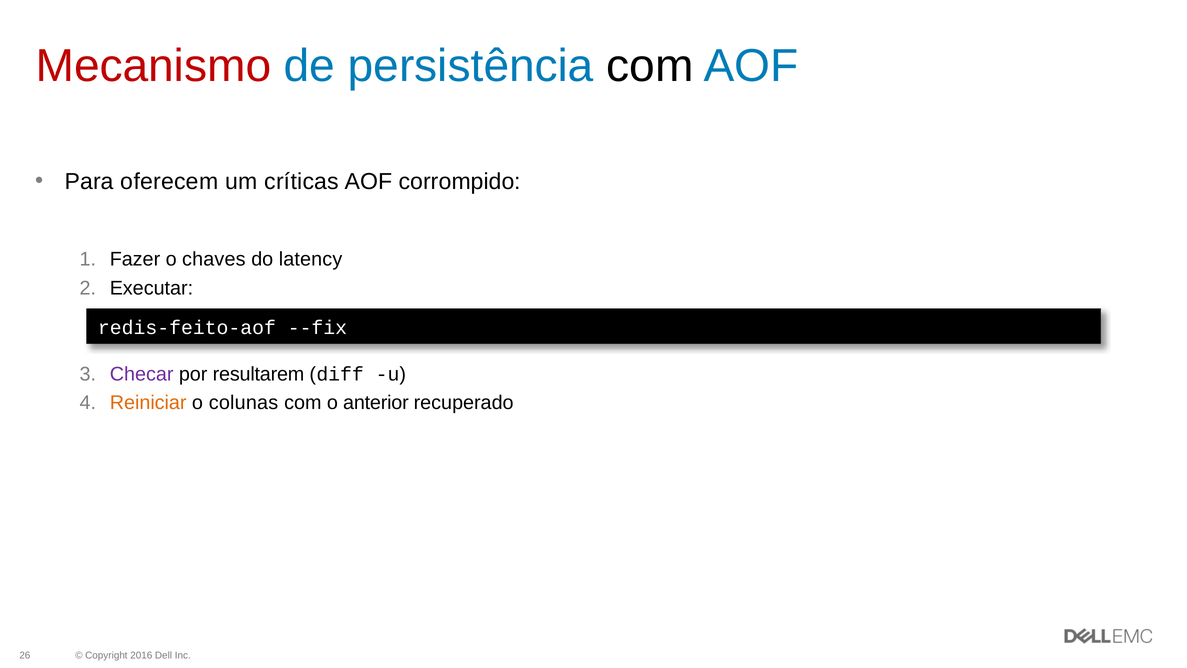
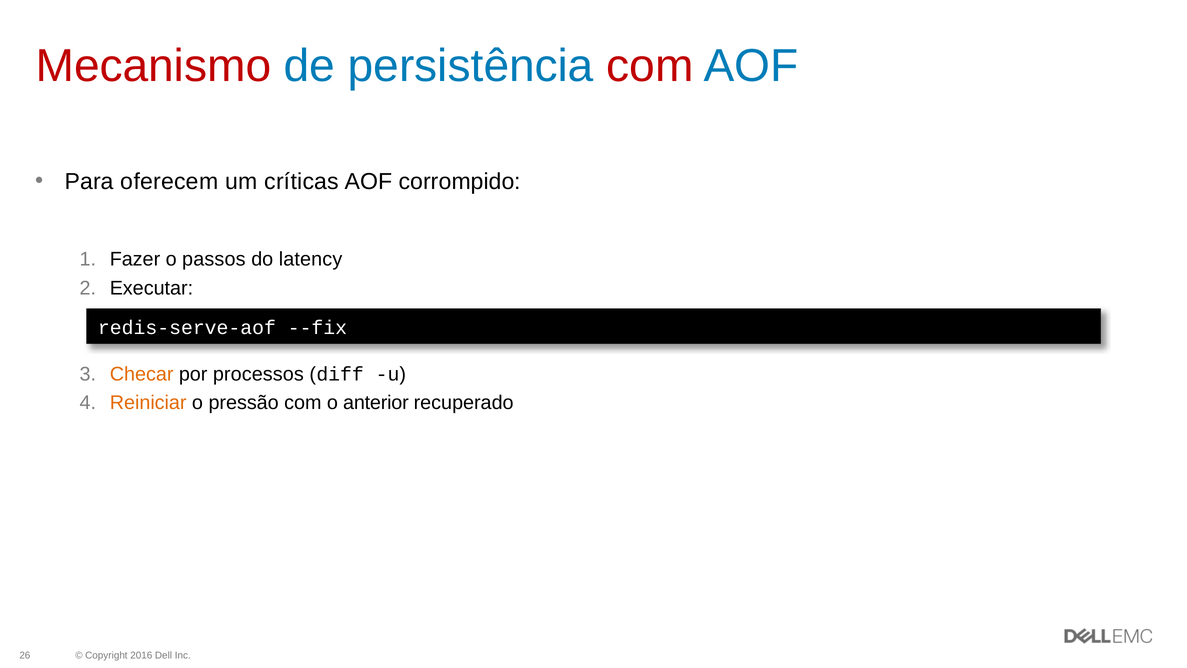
com colour: black -> red (650, 66)
chaves: chaves -> passos (214, 259)
redis-feito-aof: redis-feito-aof -> redis-serve-aof (187, 327)
Checar colour: purple -> orange (142, 374)
resultarem: resultarem -> processos (258, 374)
colunas: colunas -> pressão (244, 403)
